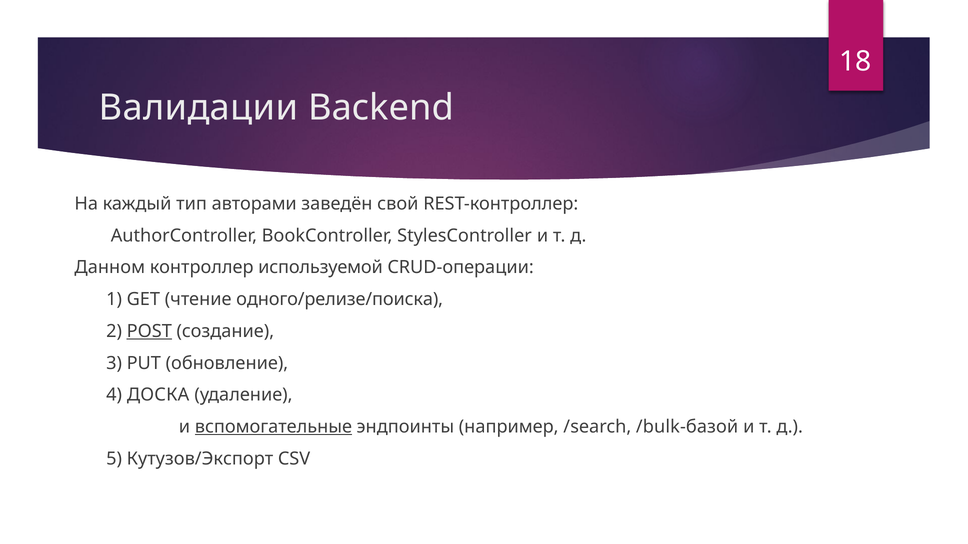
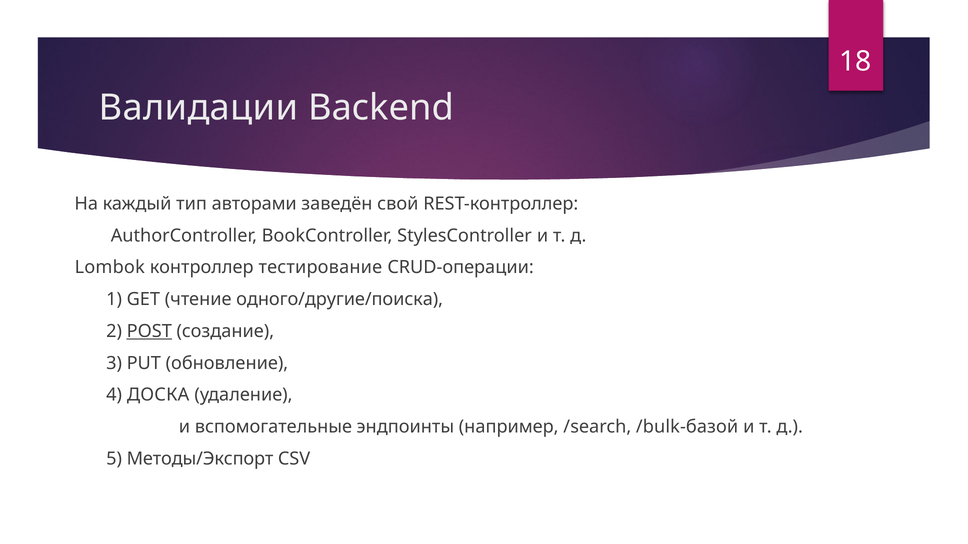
Данном: Данном -> Lombok (110, 268)
используемой: используемой -> тестирование (320, 268)
одного/релизе/поиска: одного/релизе/поиска -> одного/другие/поиска (340, 300)
вспомогательные underline: present -> none (273, 427)
Кутузов/Экспорт: Кутузов/Экспорт -> Методы/Экспорт (200, 459)
